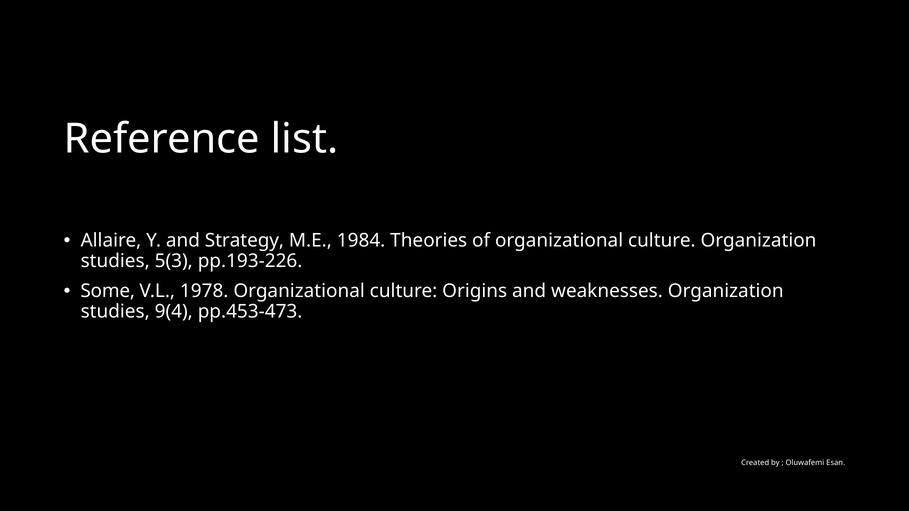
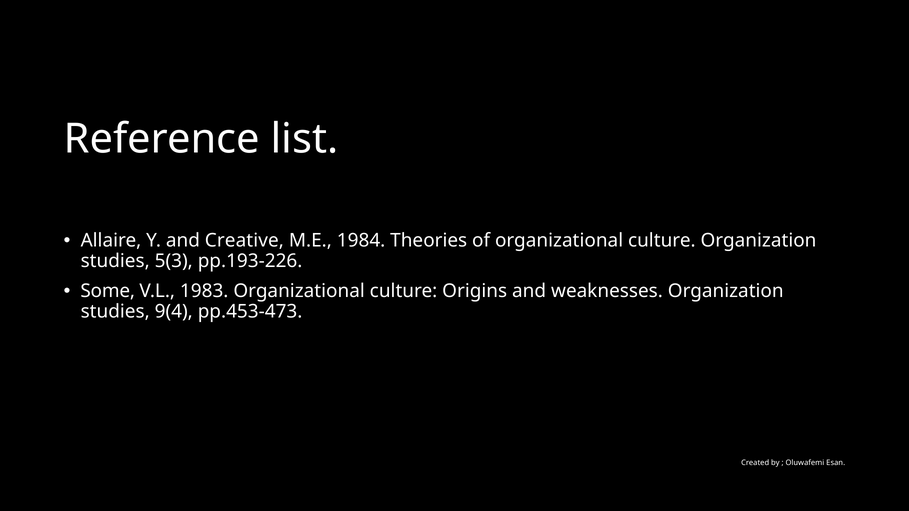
Strategy: Strategy -> Creative (244, 241)
1978: 1978 -> 1983 (204, 291)
